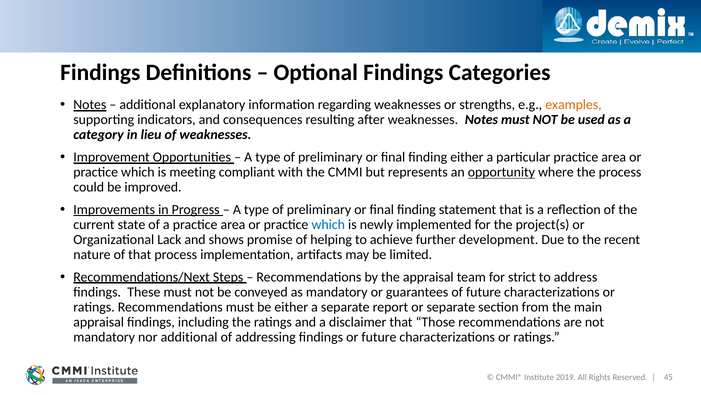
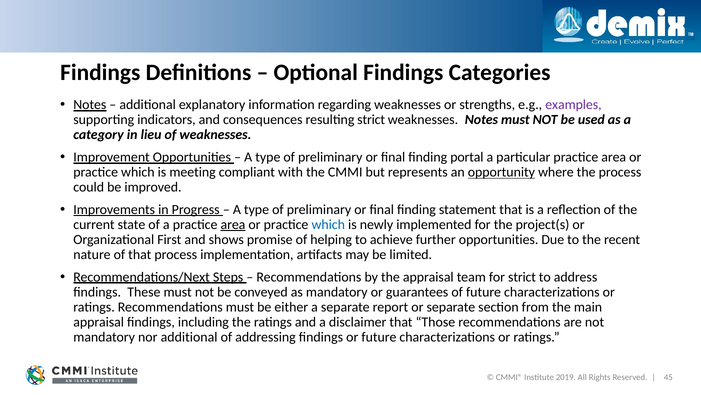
examples colour: orange -> purple (573, 105)
resulting after: after -> strict (371, 120)
finding either: either -> portal (467, 157)
area underline: none -> present (233, 224)
Lack: Lack -> First (169, 239)
further development: development -> opportunities (499, 239)
